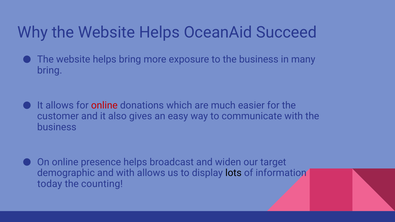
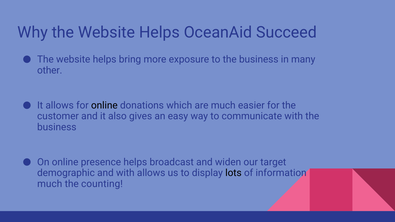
bring: bring -> other (50, 70)
online colour: red -> black (104, 105)
today: today -> much (50, 184)
